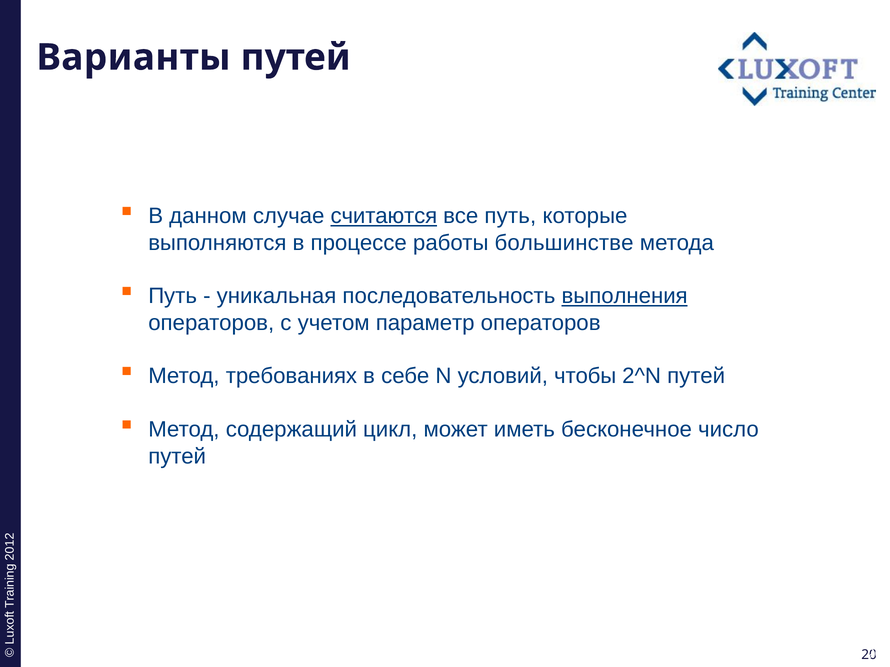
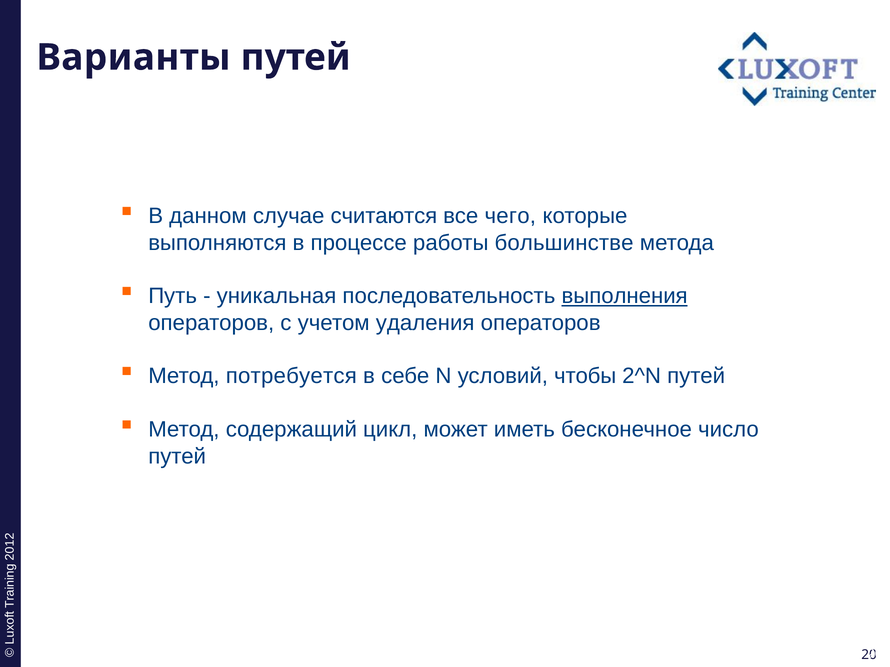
считаются underline: present -> none (384, 216)
все путь: путь -> чего (510, 216)
параметр: параметр -> удаления (425, 323)
требованиях: требованиях -> потребуется (291, 376)
